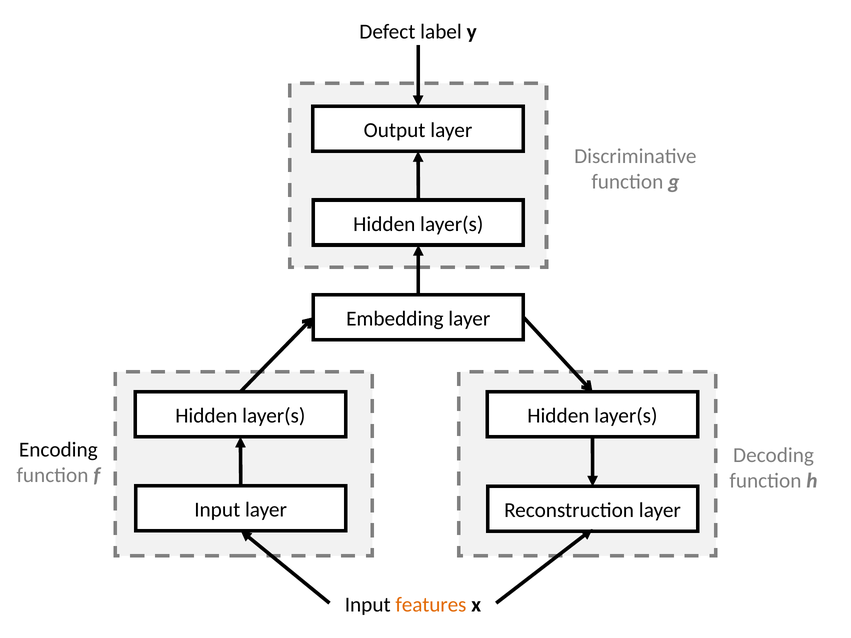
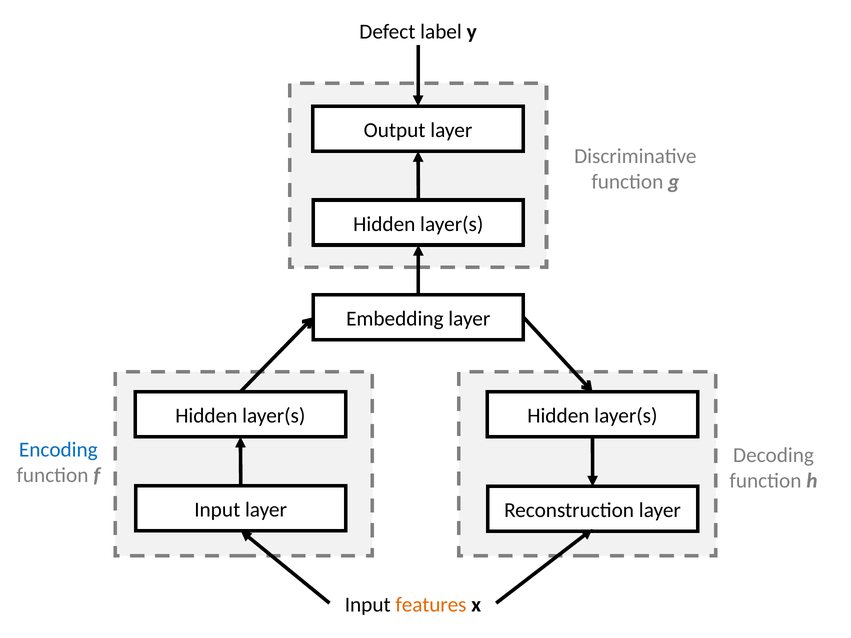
Encoding colour: black -> blue (58, 450)
